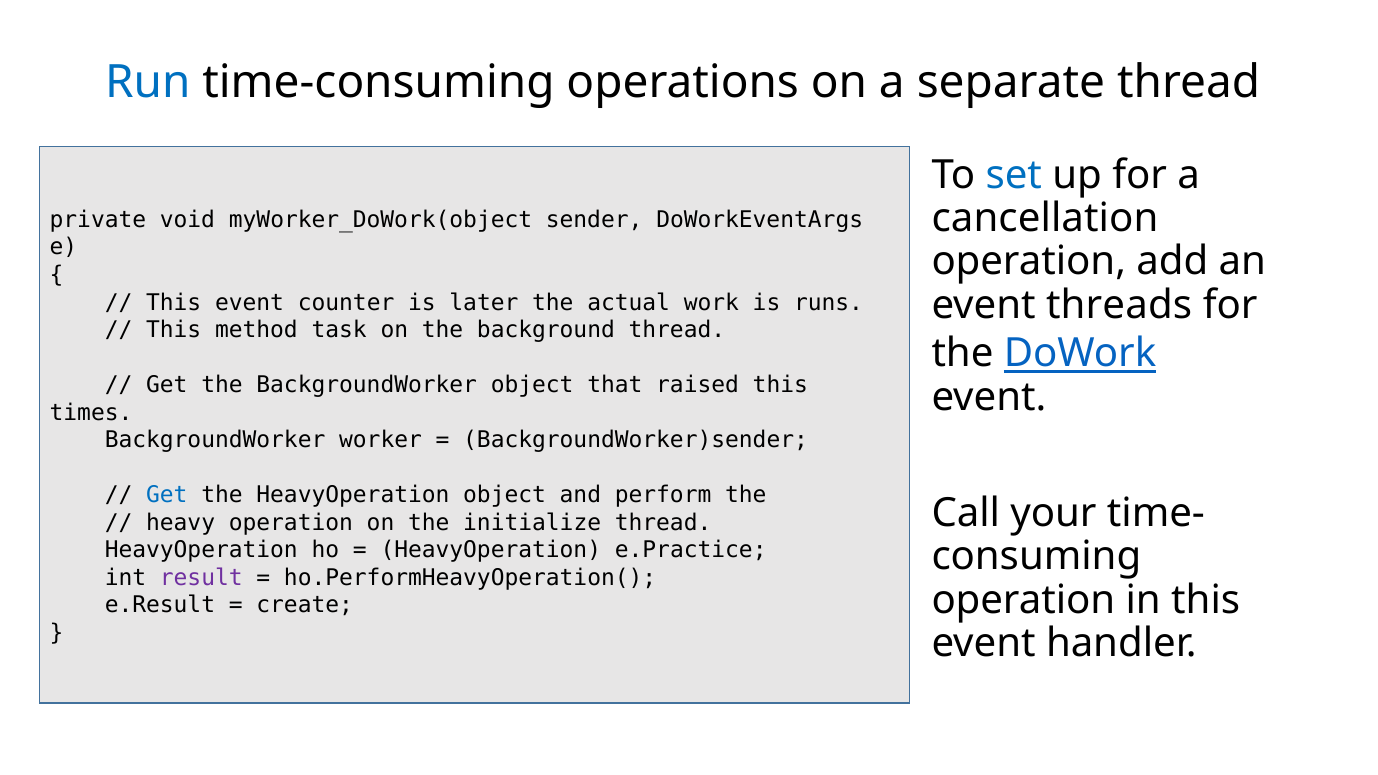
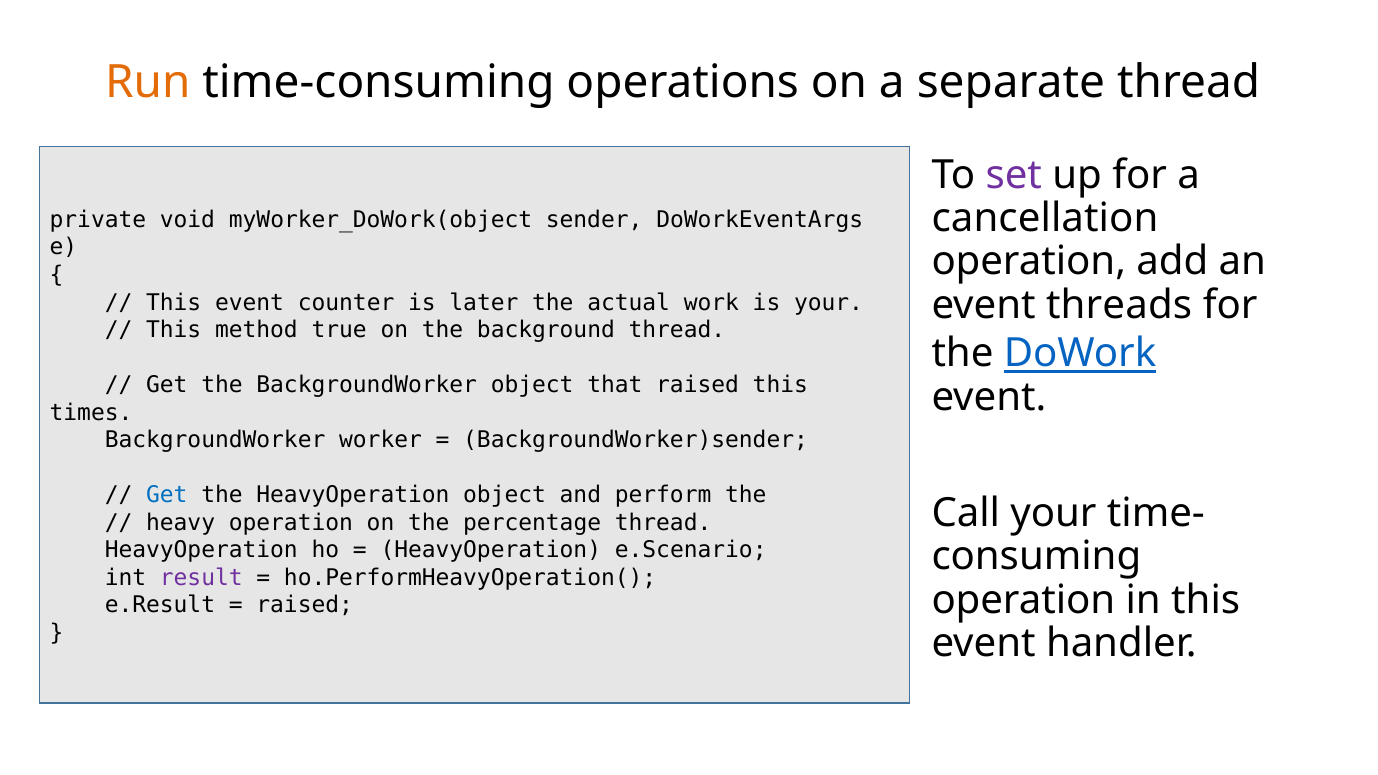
Run colour: blue -> orange (148, 83)
set colour: blue -> purple (1014, 175)
is runs: runs -> your (829, 302)
task: task -> true (339, 330)
initialize: initialize -> percentage (532, 523)
e.Practice: e.Practice -> e.Scenario (691, 550)
create: create -> raised (305, 605)
